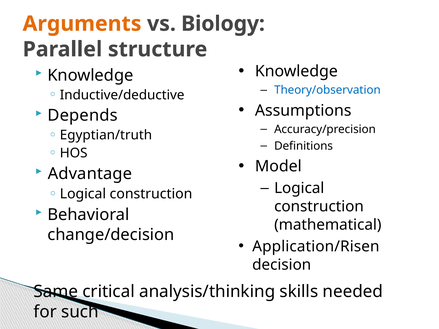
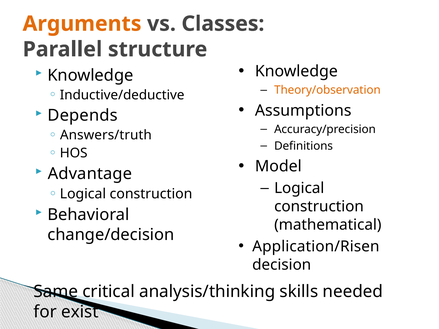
Biology: Biology -> Classes (223, 24)
Theory/observation colour: blue -> orange (327, 90)
Egyptian/truth: Egyptian/truth -> Answers/truth (106, 135)
such: such -> exist (80, 312)
